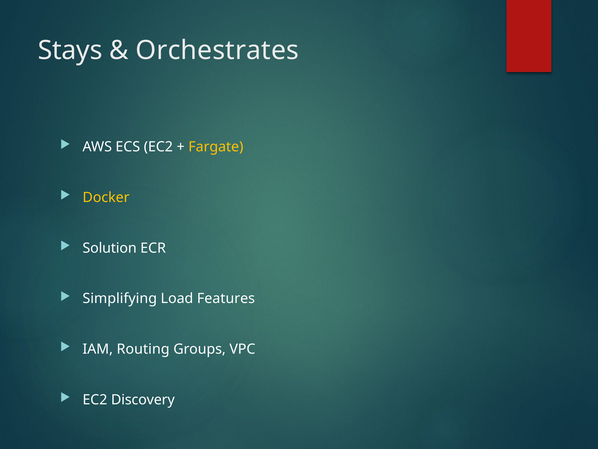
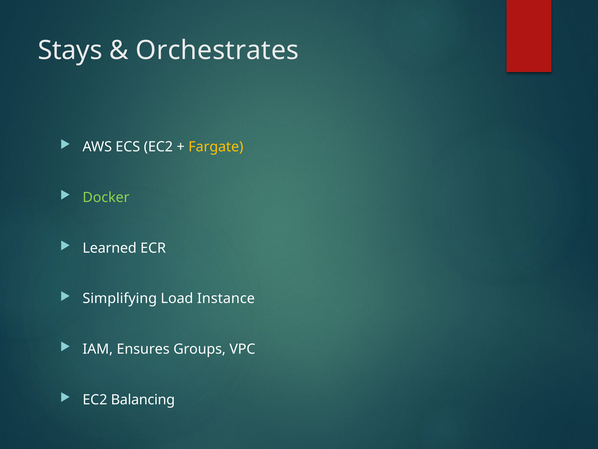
Docker colour: yellow -> light green (106, 197)
Solution: Solution -> Learned (110, 248)
Features: Features -> Instance (226, 298)
Routing: Routing -> Ensures (143, 349)
Discovery: Discovery -> Balancing (143, 399)
